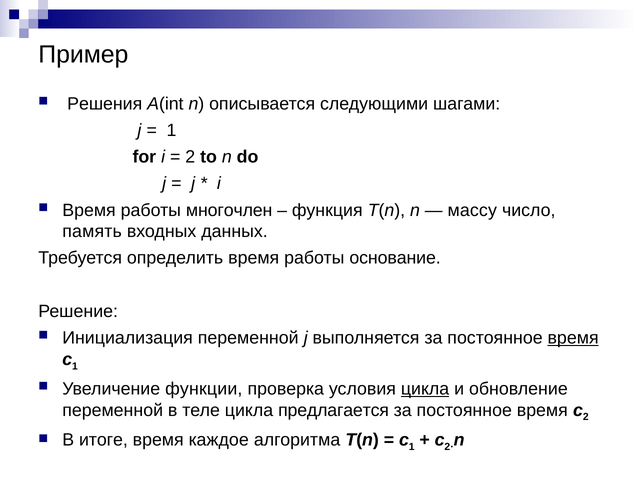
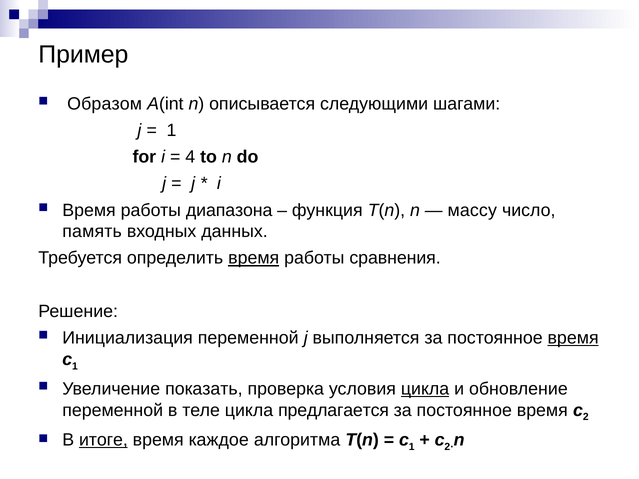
Решения: Решения -> Образом (105, 104)
2: 2 -> 4 (190, 157)
многочлен: многочлен -> диапазона (229, 210)
время underline: none -> present (254, 258)
основание: основание -> сравнения (395, 258)
функции: функции -> показать (204, 389)
итоге underline: none -> present (103, 440)
